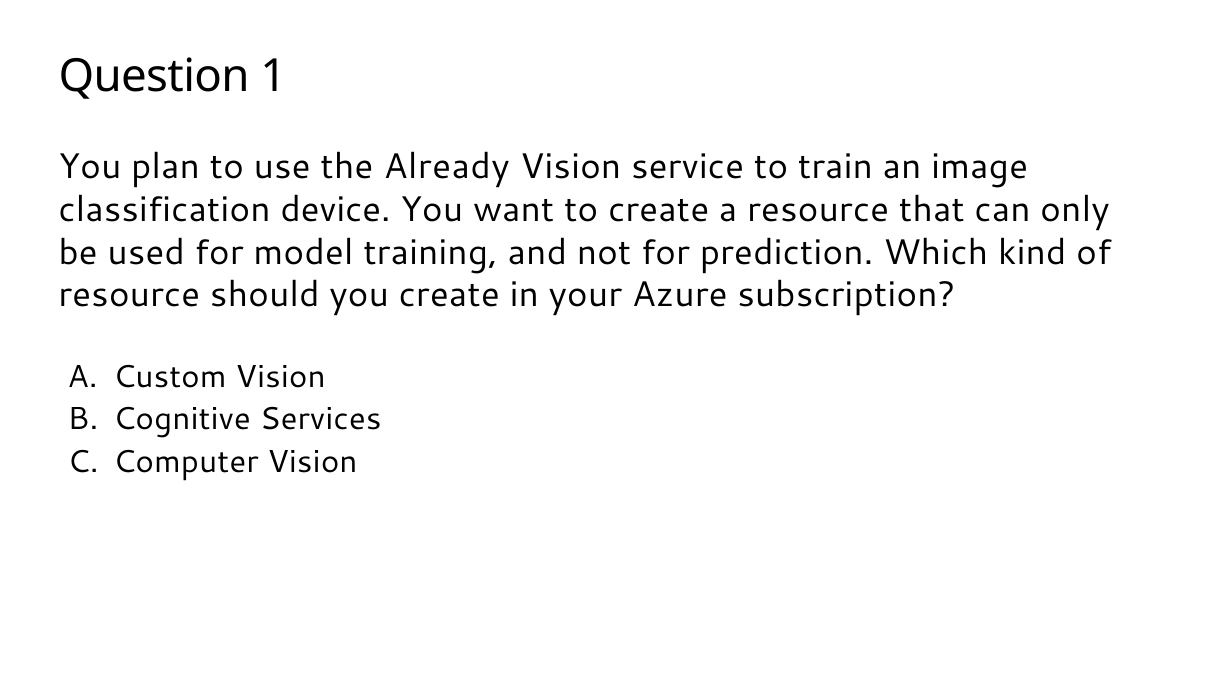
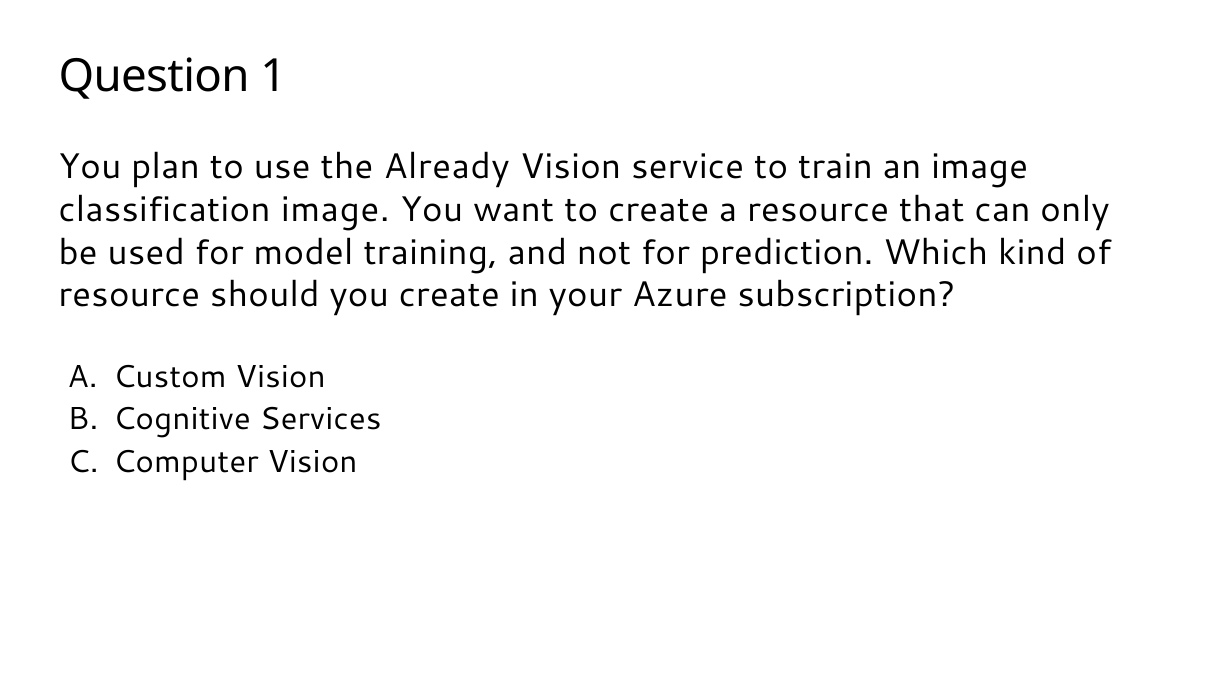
classification device: device -> image (335, 210)
